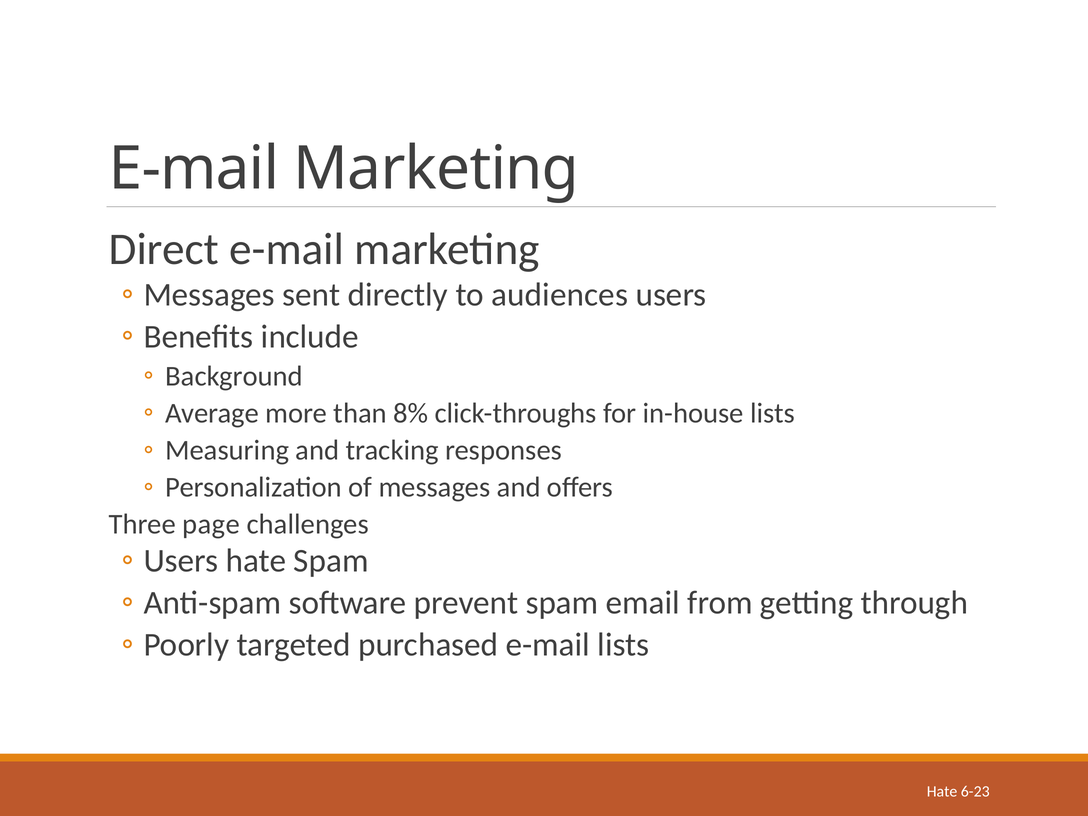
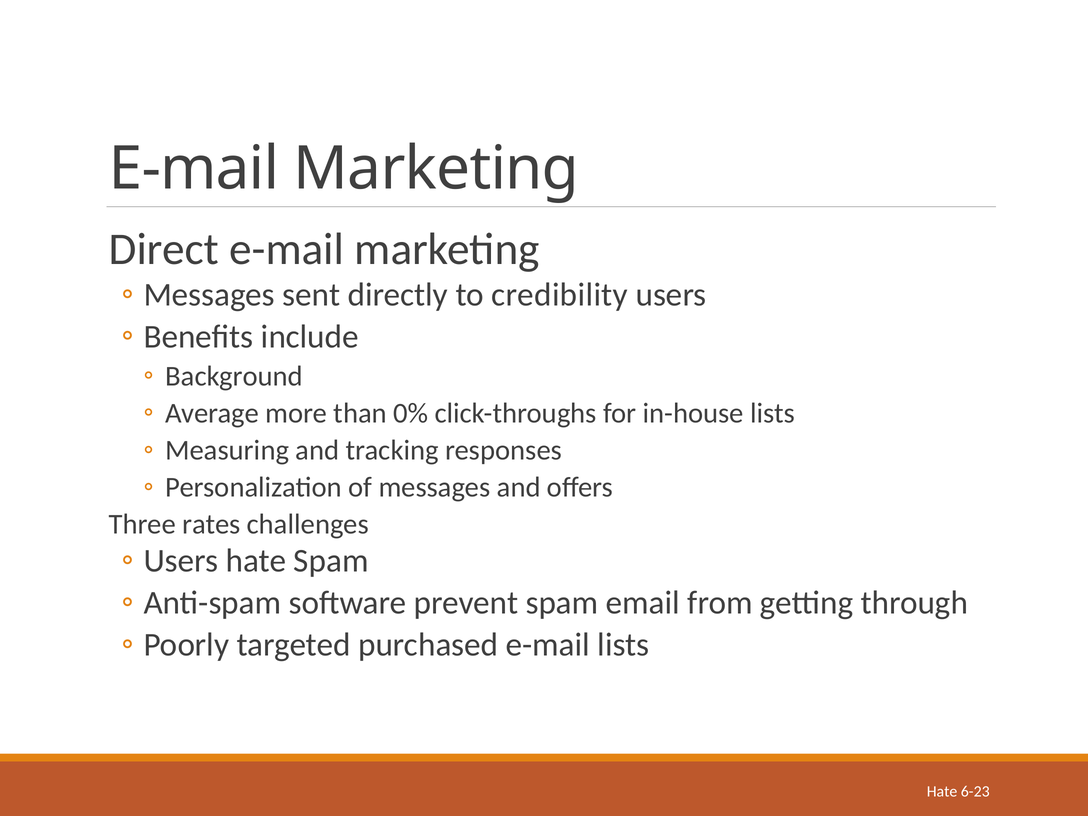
audiences: audiences -> credibility (560, 295)
8%: 8% -> 0% (411, 413)
page: page -> rates (211, 524)
